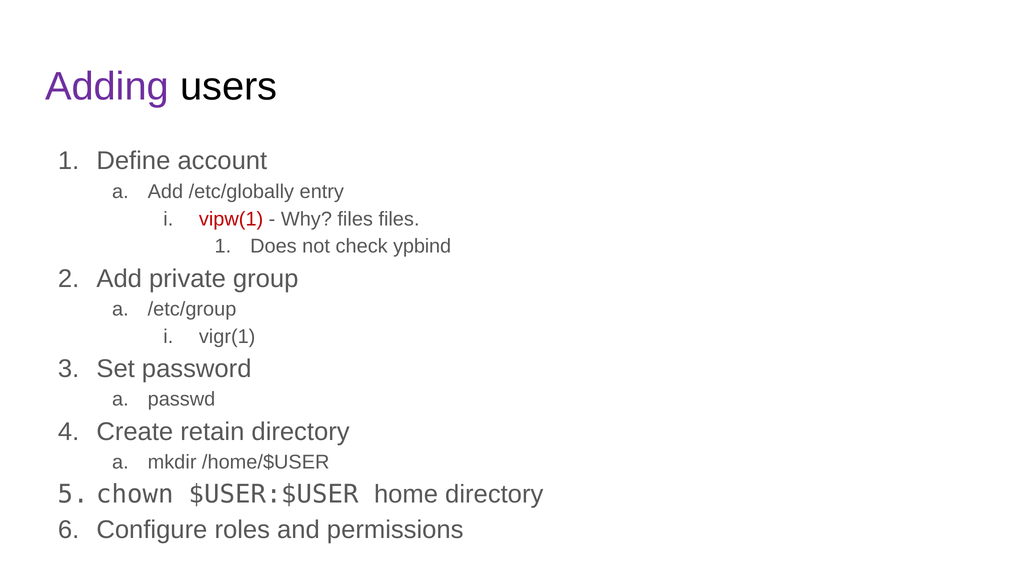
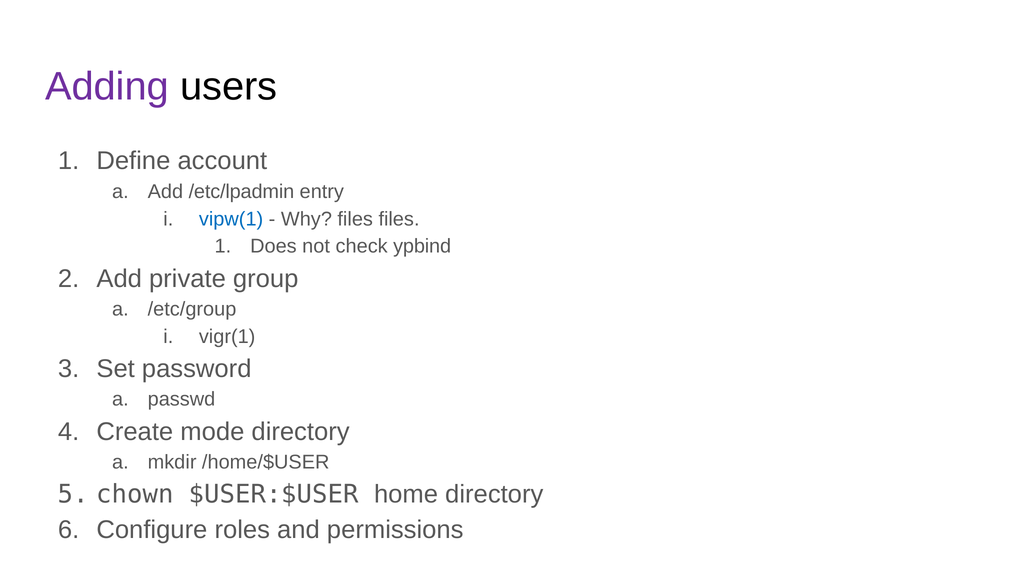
/etc/globally: /etc/globally -> /etc/lpadmin (241, 192)
vipw(1 colour: red -> blue (231, 219)
retain: retain -> mode (212, 432)
